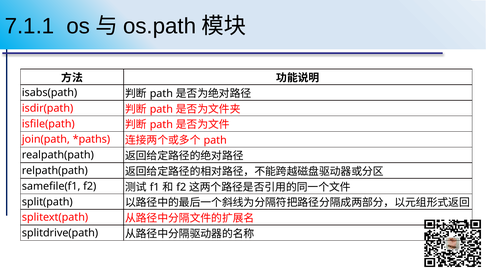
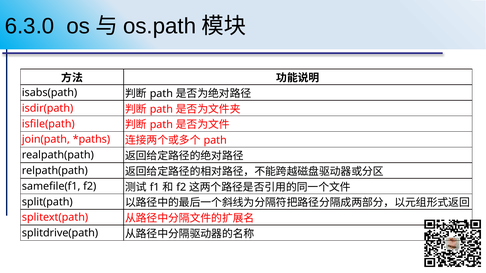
7.1.1: 7.1.1 -> 6.3.0 (30, 26)
